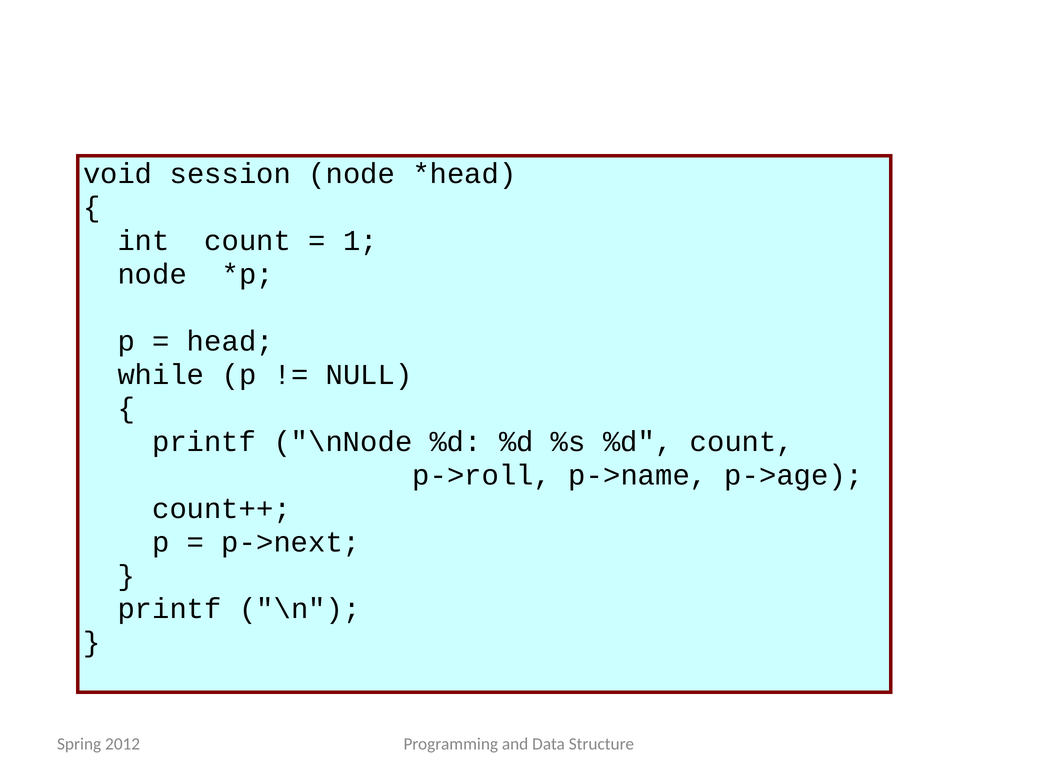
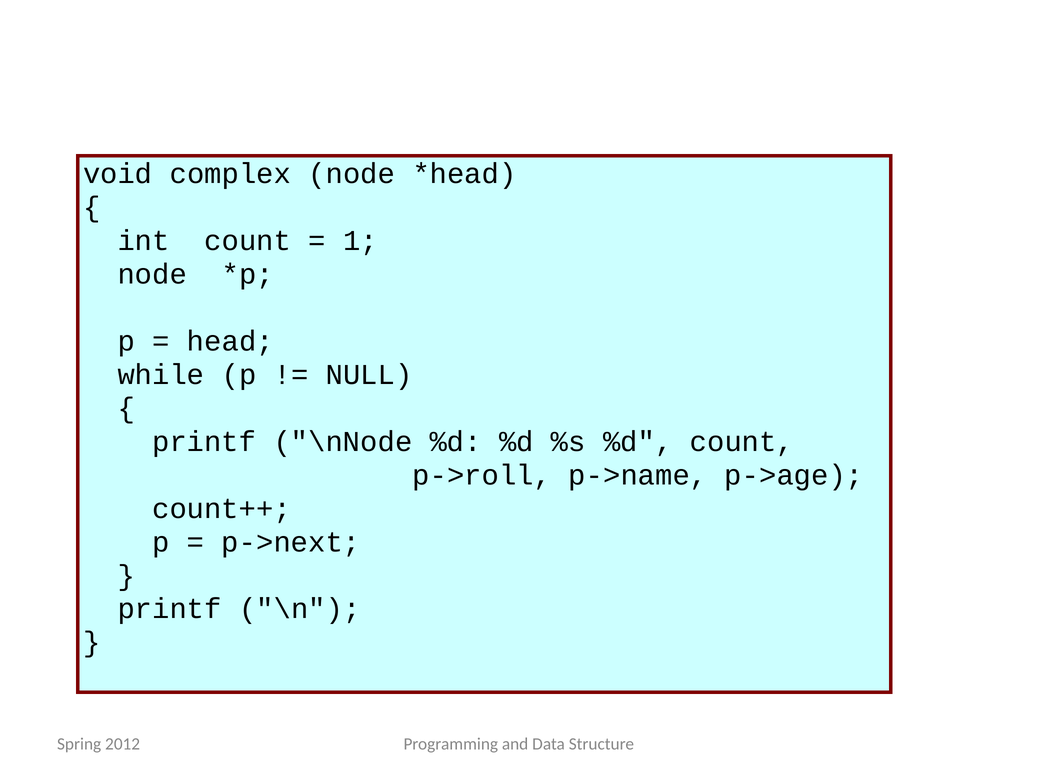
session: session -> complex (230, 173)
